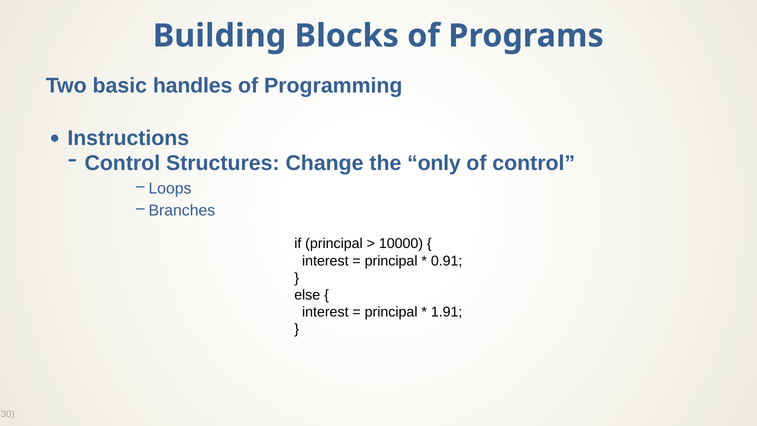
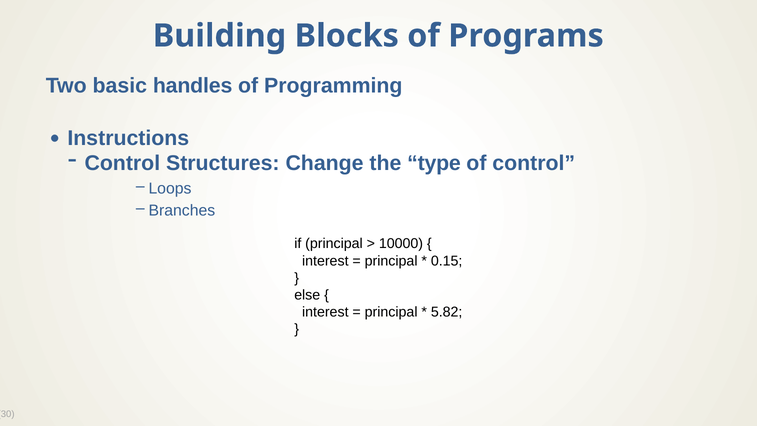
only: only -> type (434, 163)
0.91: 0.91 -> 0.15 (447, 261)
1.91: 1.91 -> 5.82 (447, 312)
